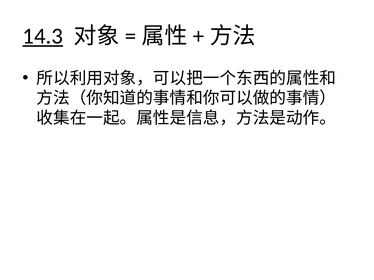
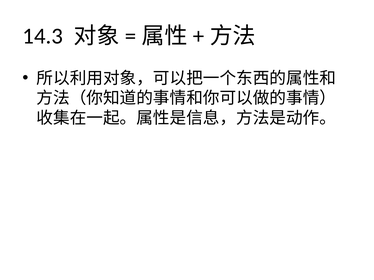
14.3 underline: present -> none (43, 36)
